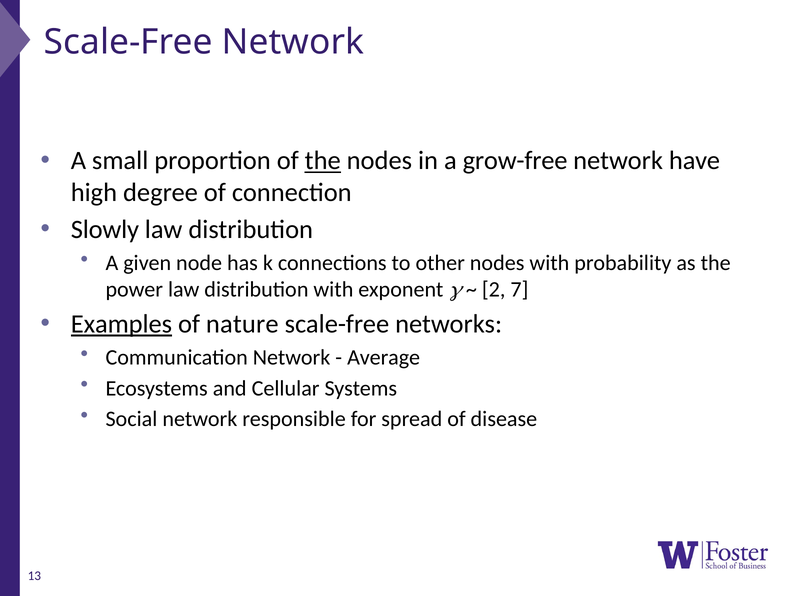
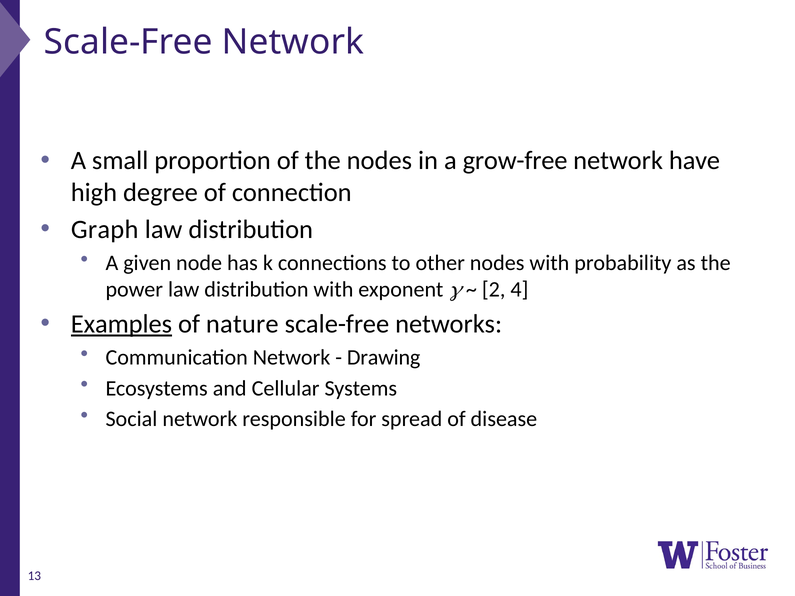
the underline: present -> none (323, 161)
Slowly: Slowly -> Graph (105, 230)
7: 7 -> 4 (519, 289)
Average: Average -> Drawing (384, 357)
